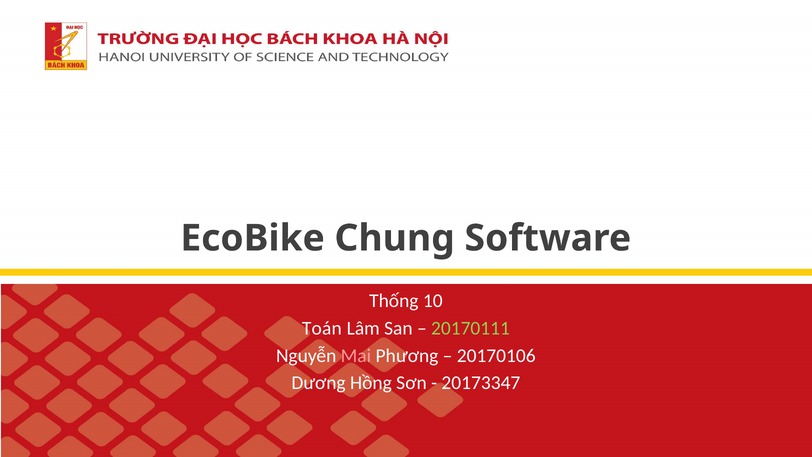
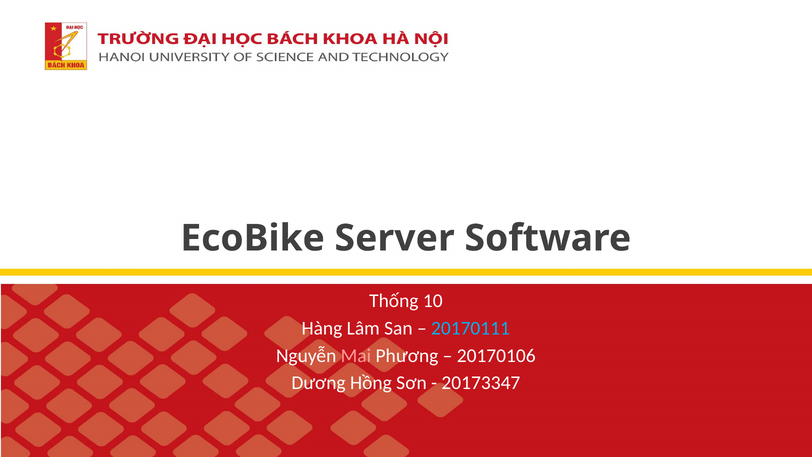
Chung: Chung -> Server (395, 238)
Toán: Toán -> Hàng (322, 328)
20170111 colour: light green -> light blue (470, 328)
